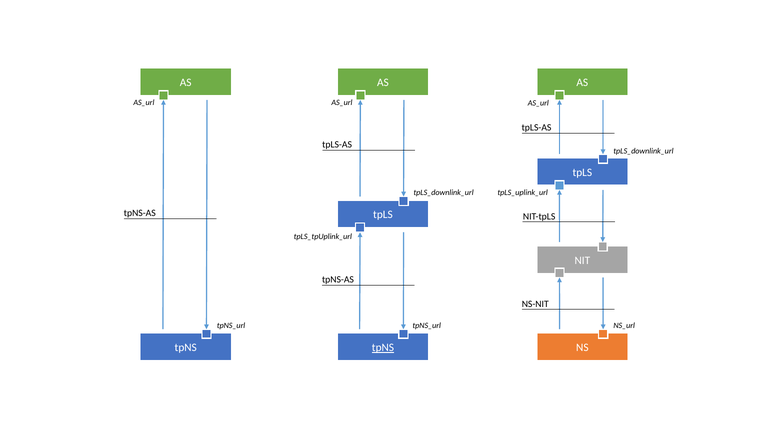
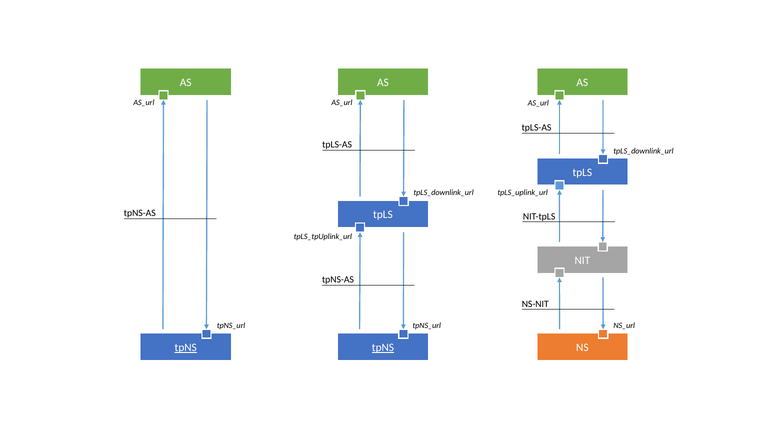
tpNS underline: none -> present (186, 347)
